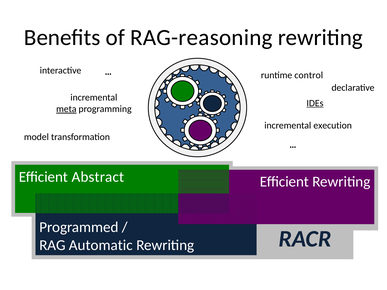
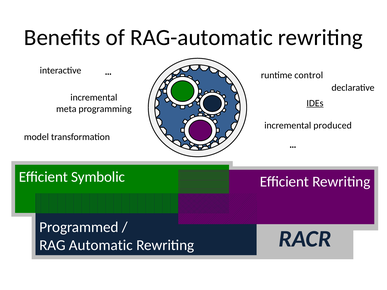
RAG-reasoning: RAG-reasoning -> RAG-automatic (201, 37)
meta underline: present -> none (66, 109)
execution: execution -> produced (333, 126)
Abstract: Abstract -> Symbolic (98, 177)
